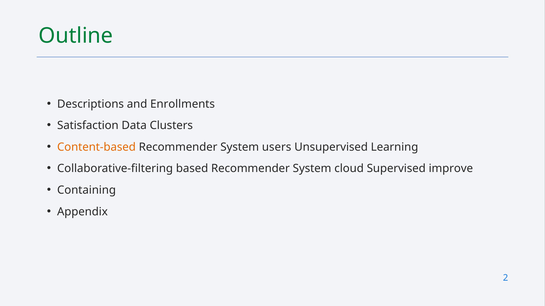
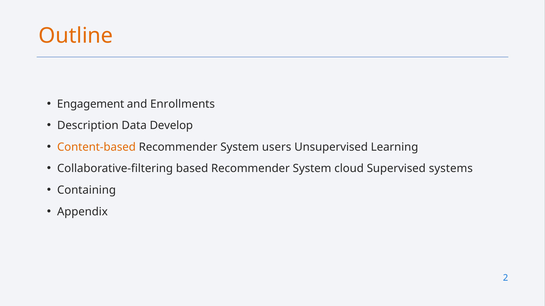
Outline colour: green -> orange (76, 36)
Descriptions: Descriptions -> Engagement (91, 104)
Satisfaction: Satisfaction -> Description (88, 126)
Clusters: Clusters -> Develop (171, 126)
improve: improve -> systems (451, 169)
